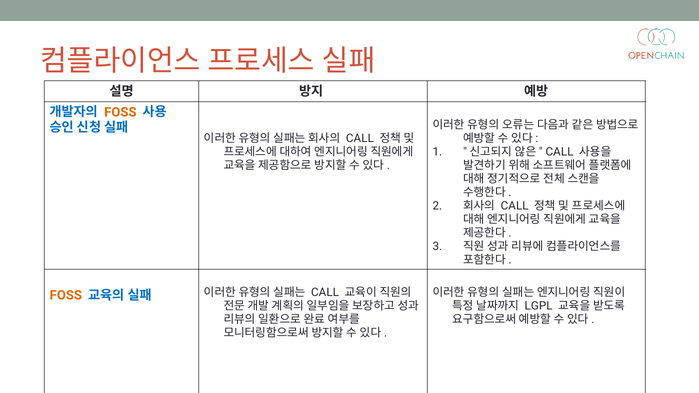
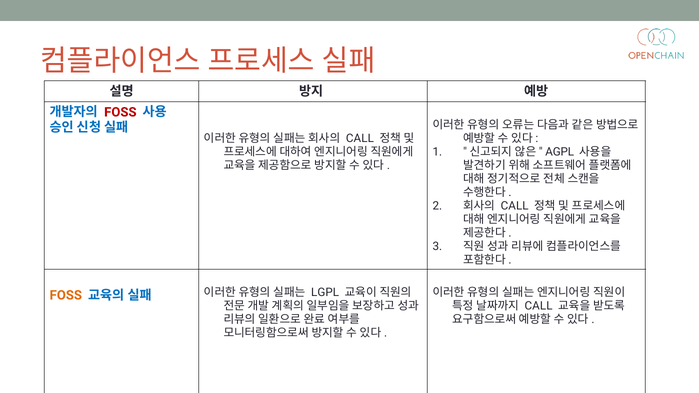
FOSS colour: orange -> red (120, 112)
CALL: CALL -> AGPL (560, 152)
CALL: CALL -> LGPL (325, 293)
LGPL: LGPL -> CALL (539, 306)
